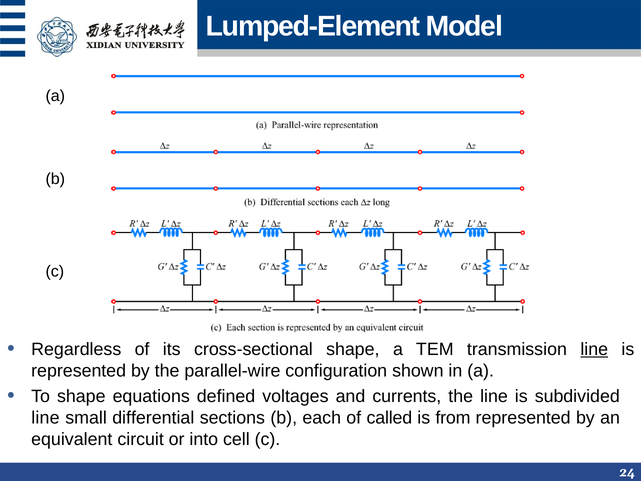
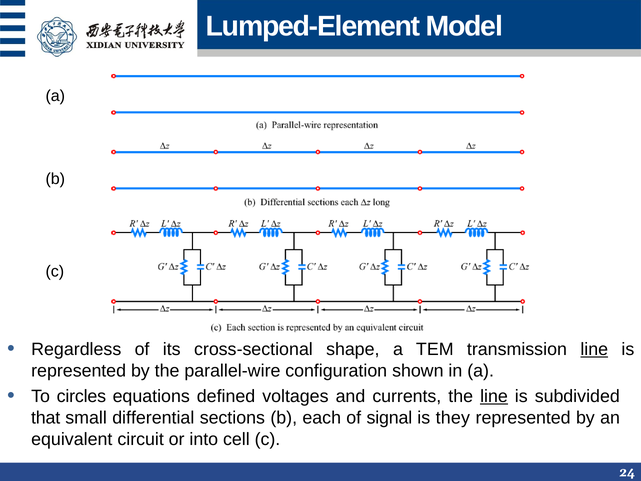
To shape: shape -> circles (81, 396)
line underline: none -> present (494, 396)
line: line -> that (46, 418)
called: called -> signal (389, 418)
from: from -> they (453, 418)
